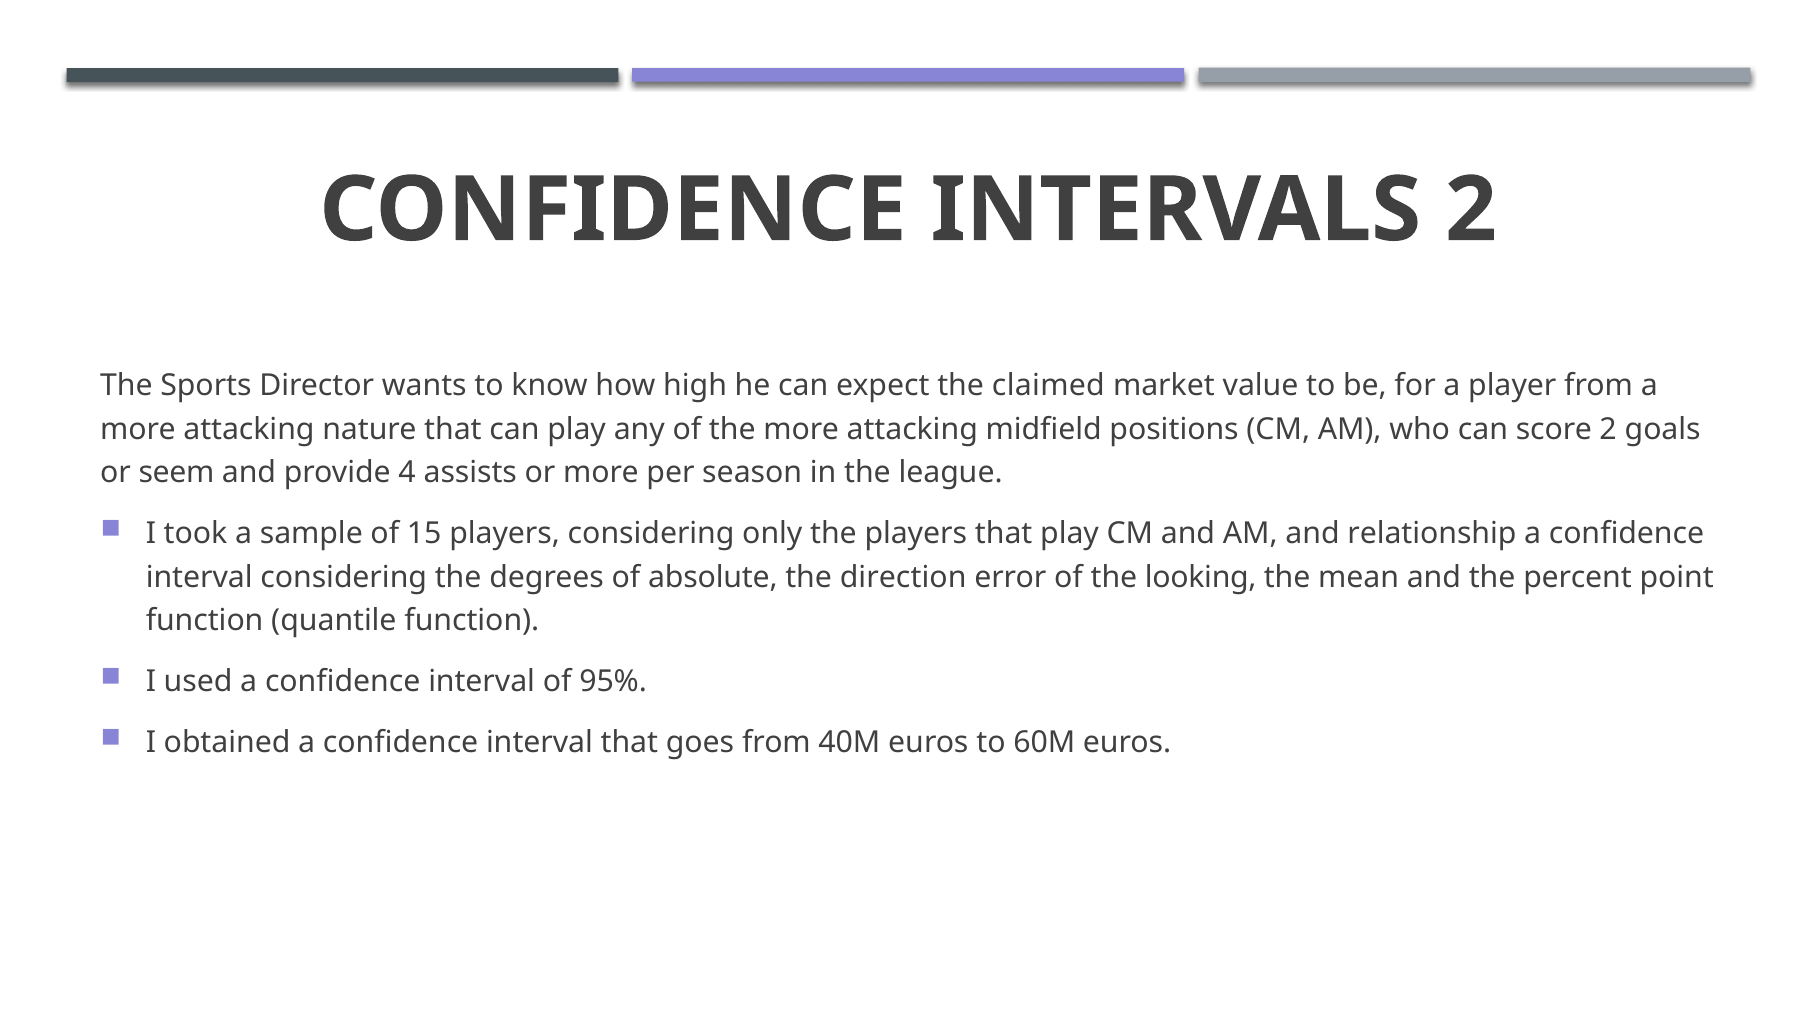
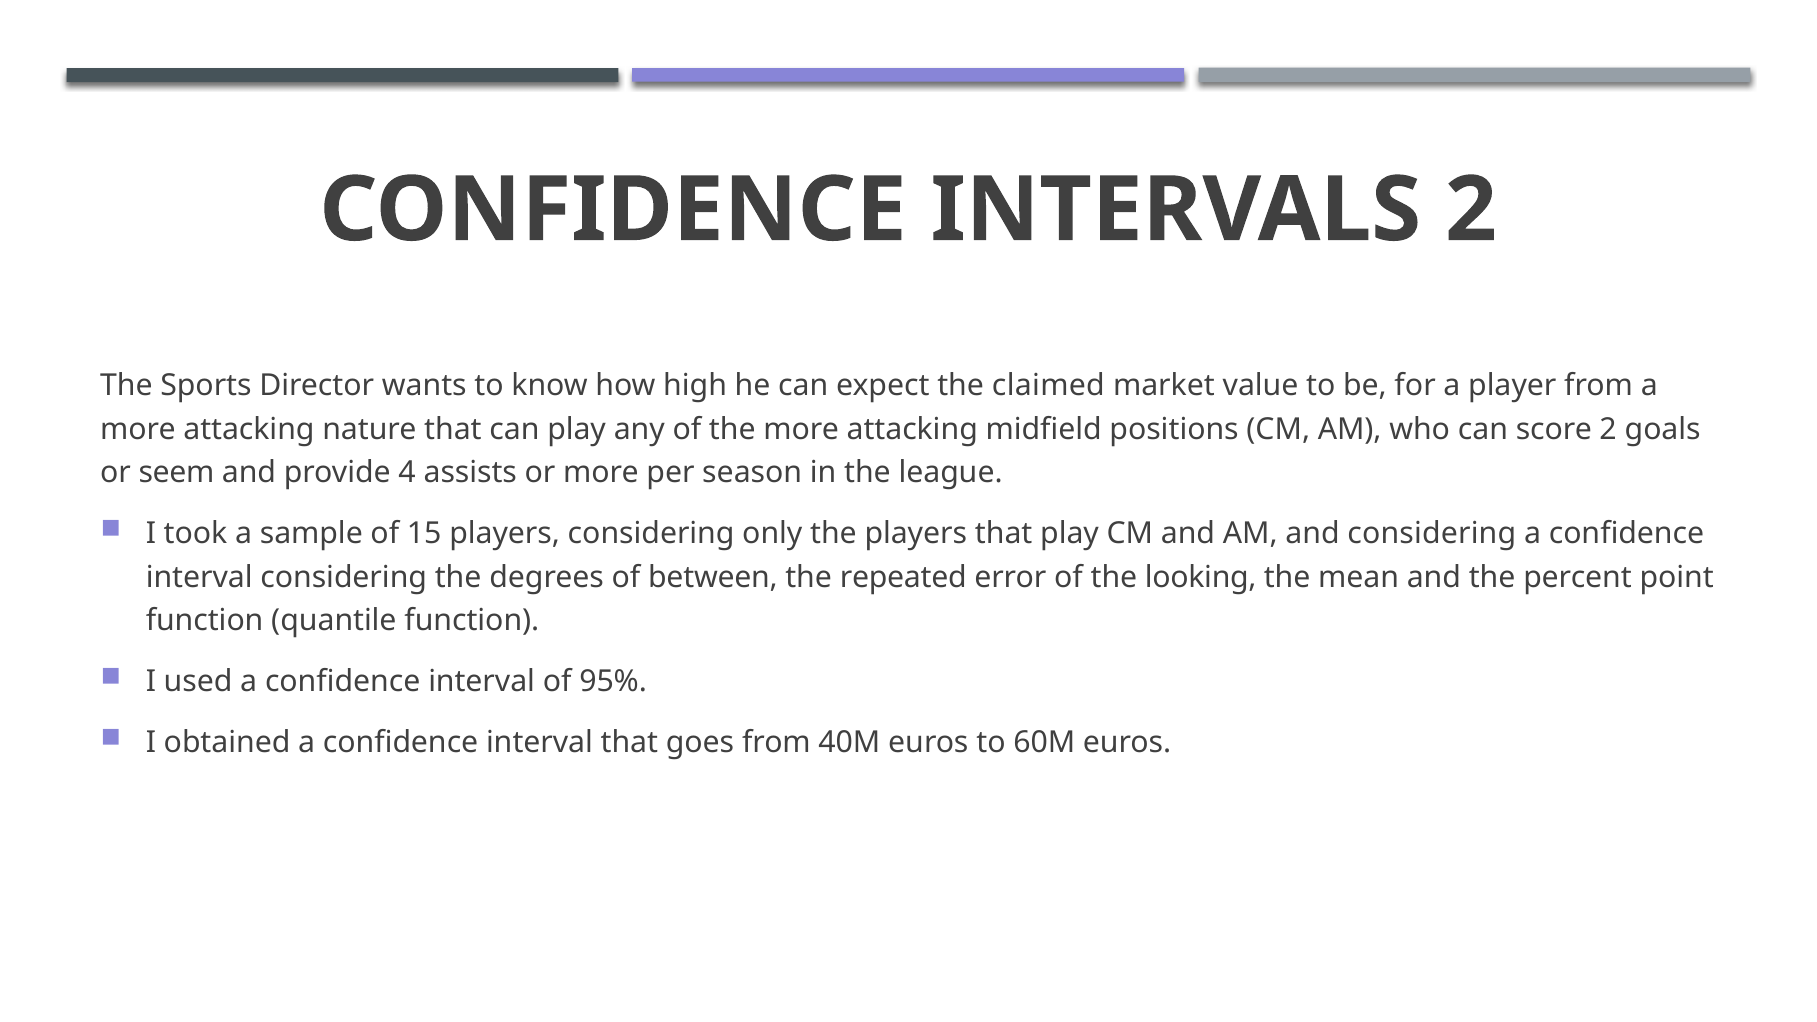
and relationship: relationship -> considering (1432, 534)
absolute: absolute -> between (713, 577)
direction: direction -> repeated (903, 577)
